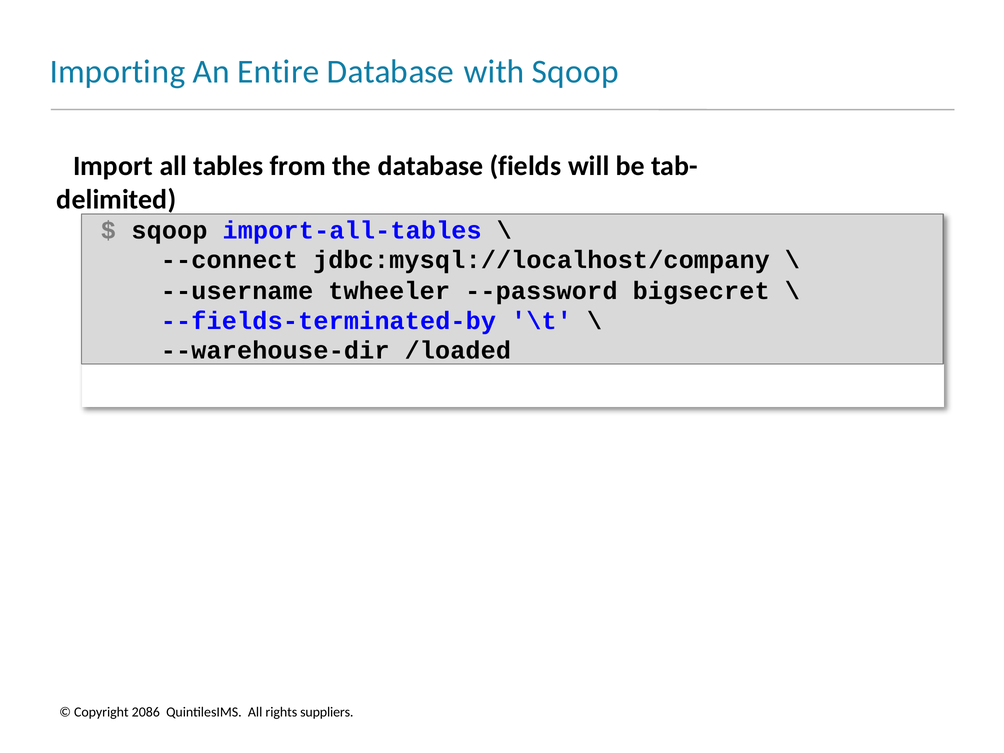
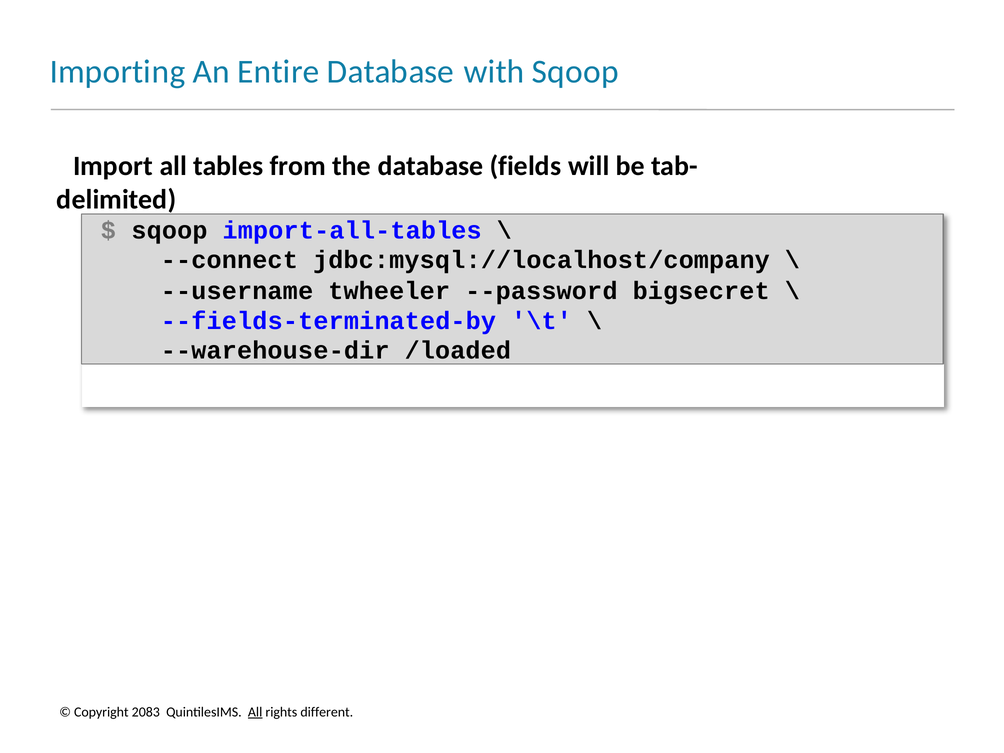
2086: 2086 -> 2083 (146, 712)
All underline: none -> present (255, 712)
suppliers: suppliers -> different (327, 712)
